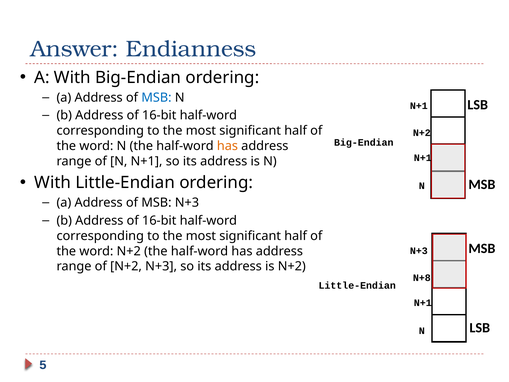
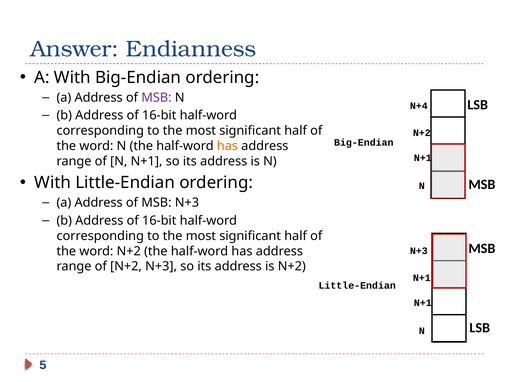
MSB colour: blue -> purple (156, 97)
N+1: N+1 -> N+4 (419, 106)
N+8: N+8 -> N+1 (422, 278)
